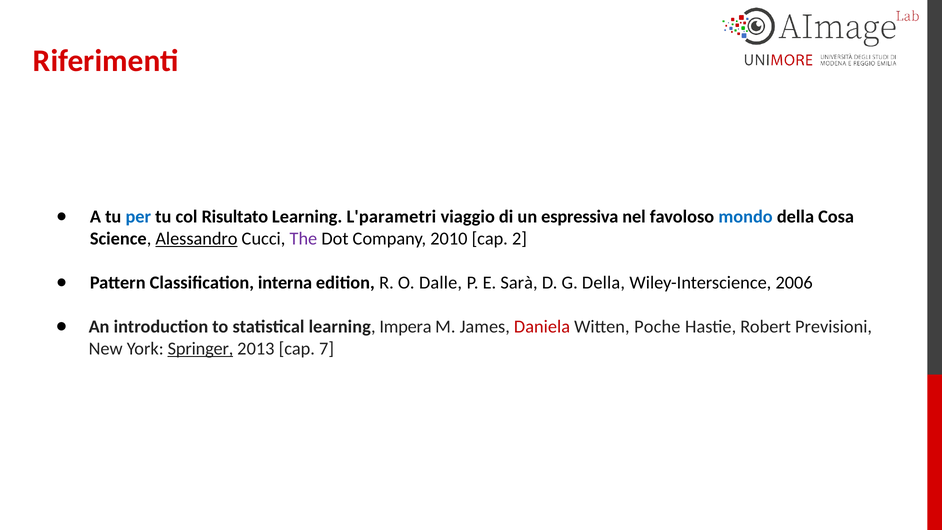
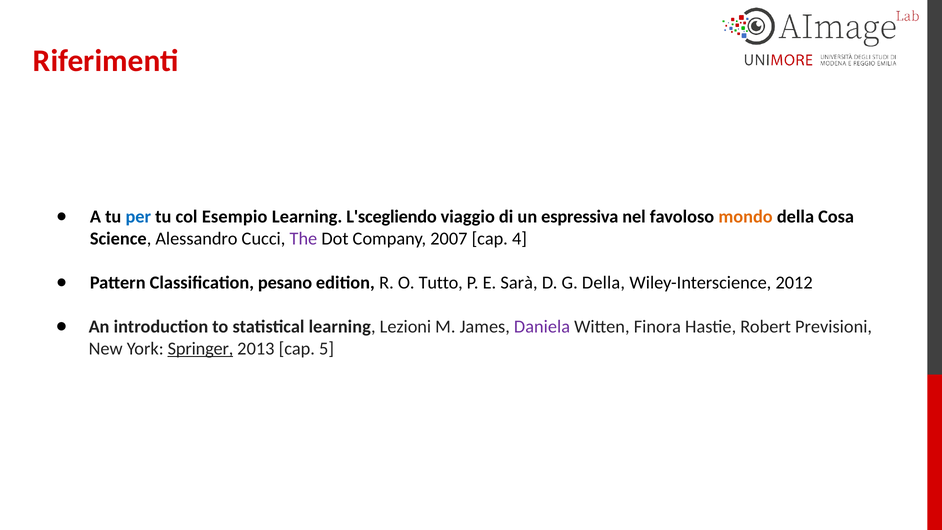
Risultato: Risultato -> Esempio (235, 217)
L'parametri: L'parametri -> L'scegliendo (392, 217)
mondo colour: blue -> orange (746, 217)
Alessandro underline: present -> none (196, 239)
2010: 2010 -> 2007 (449, 239)
2: 2 -> 4 (519, 239)
interna: interna -> pesano (285, 283)
Dalle: Dalle -> Tutto (441, 283)
2006: 2006 -> 2012 (794, 283)
Impera: Impera -> Lezioni (405, 327)
Daniela colour: red -> purple (542, 327)
Poche: Poche -> Finora (657, 327)
7: 7 -> 5 (327, 349)
